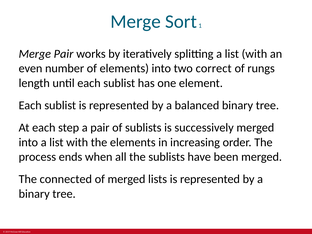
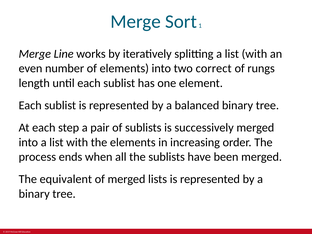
Merge Pair: Pair -> Line (64, 54)
connected: connected -> equivalent (66, 179)
